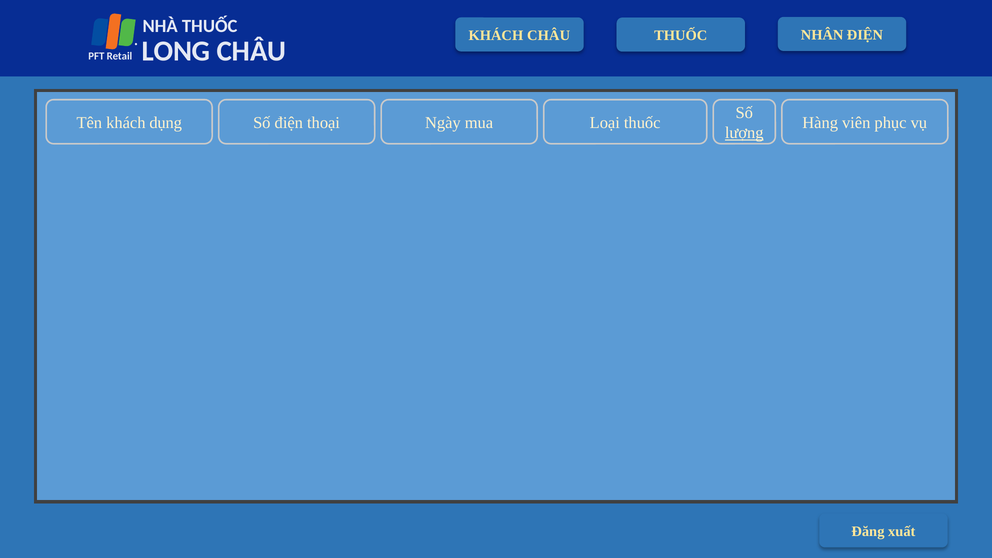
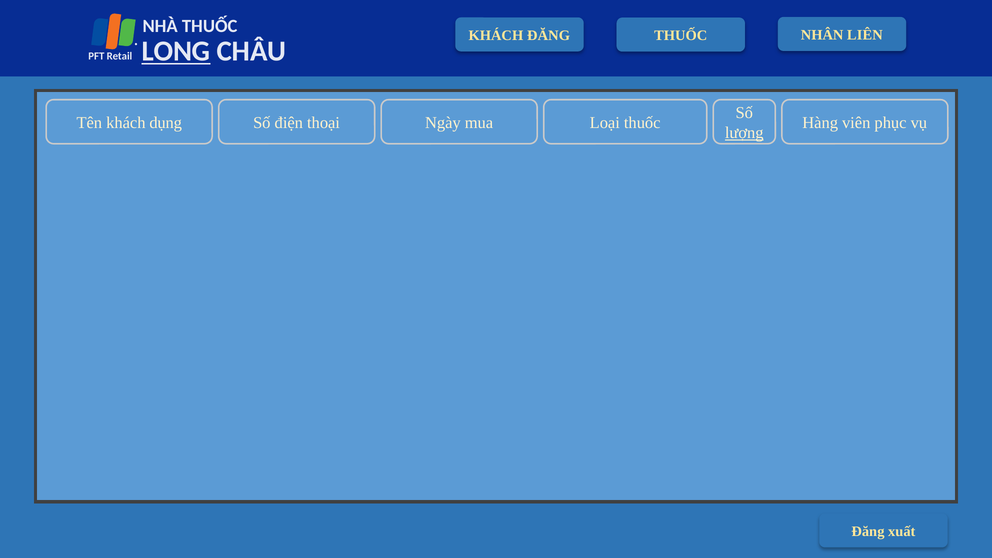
KHÁCH CHÂU: CHÂU -> ĐĂNG (549, 35)
NHÂN ĐIỆN: ĐIỆN -> LIÊN (865, 35)
LONG underline: none -> present (176, 51)
